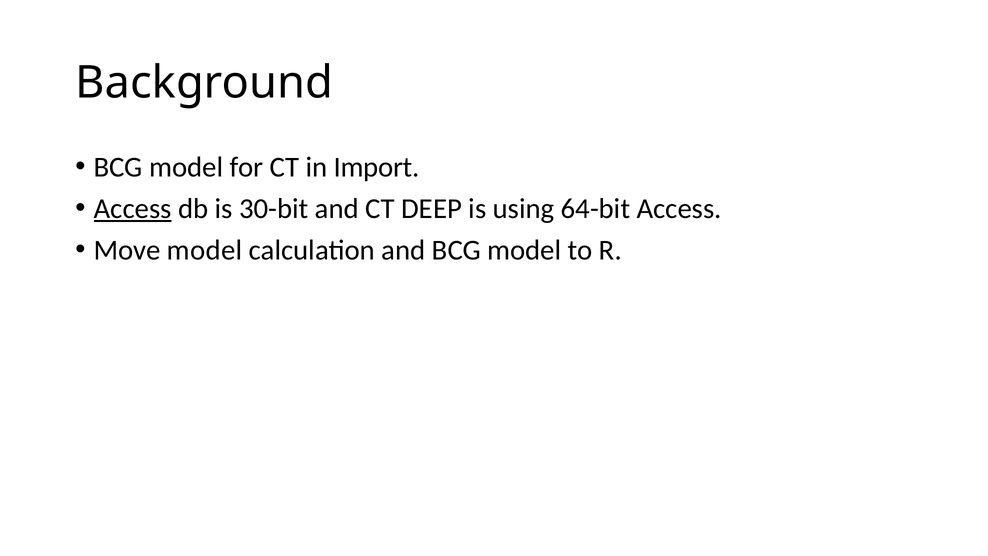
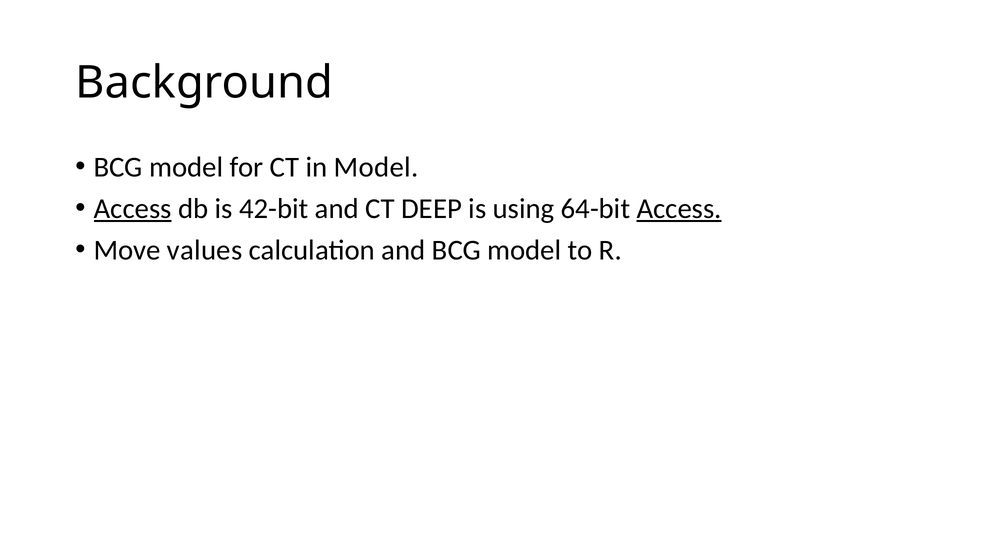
in Import: Import -> Model (376, 167)
30-bit: 30-bit -> 42-bit (274, 208)
Access underline: none -> present (679, 208)
Move model: model -> values (205, 250)
